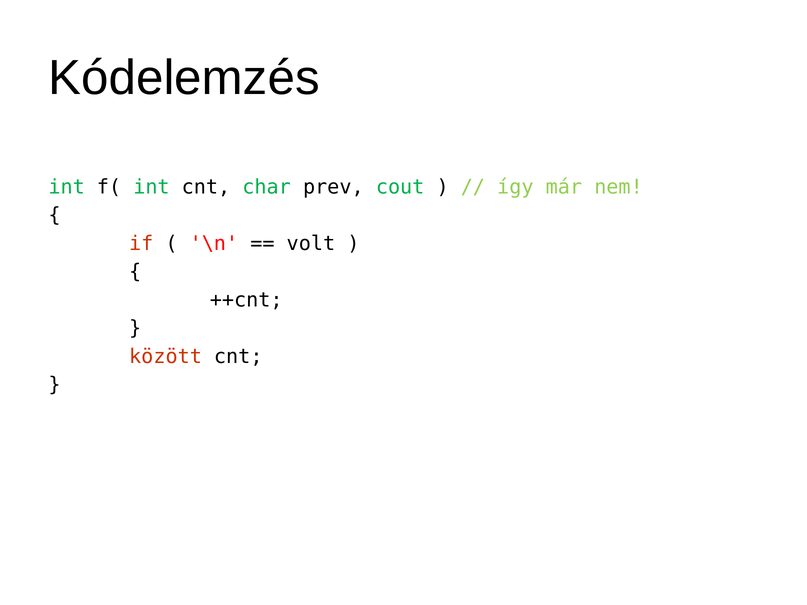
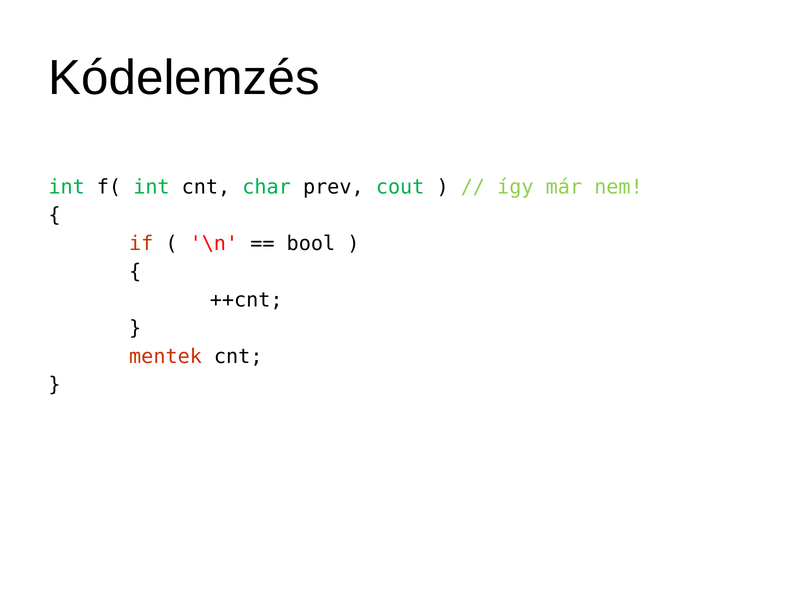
volt: volt -> bool (311, 244)
között: között -> mentek (166, 356)
